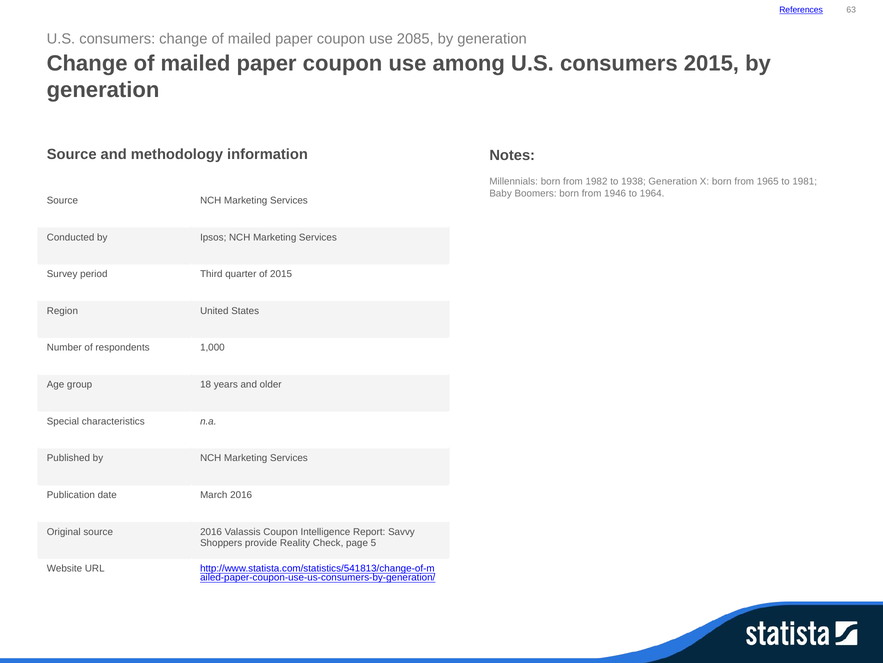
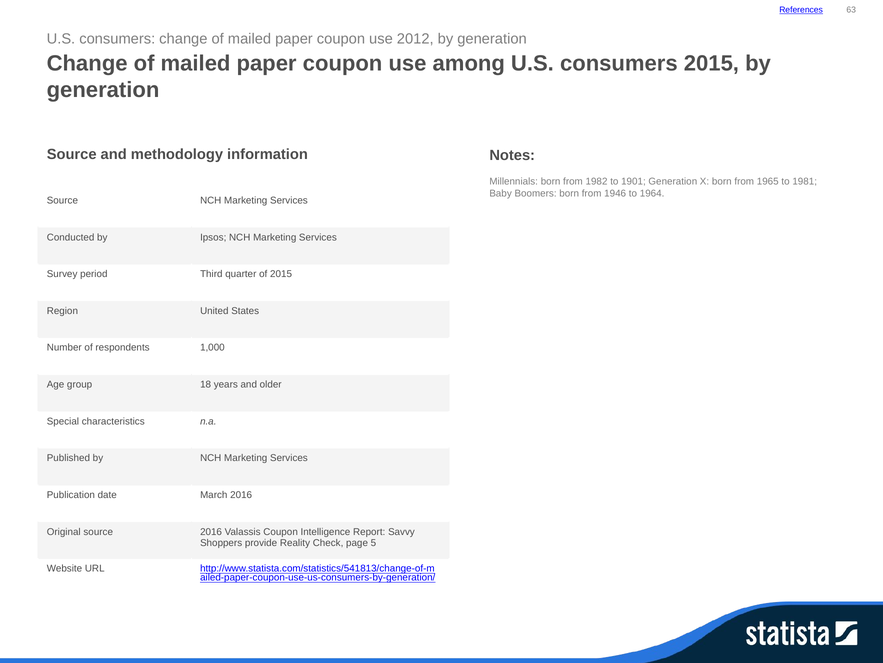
2085: 2085 -> 2012 (415, 39)
1938: 1938 -> 1901 (633, 181)
